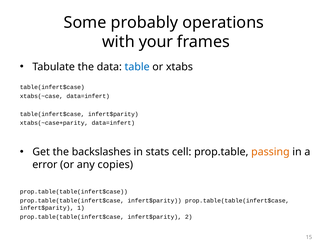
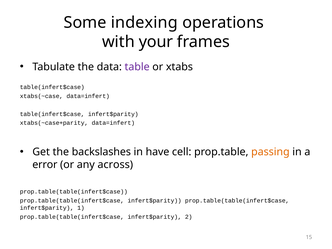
probably: probably -> indexing (144, 22)
table colour: blue -> purple (137, 67)
stats: stats -> have (157, 152)
copies: copies -> across (115, 165)
